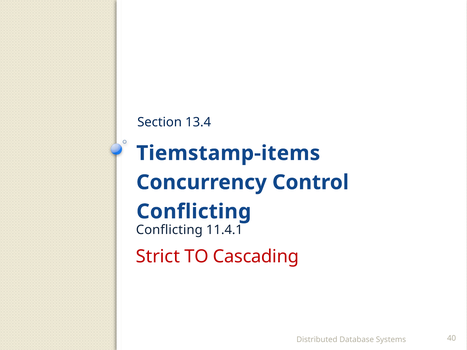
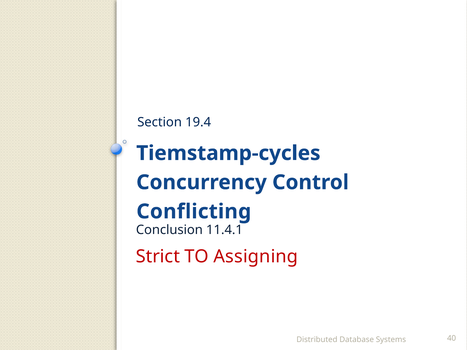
13.4: 13.4 -> 19.4 (198, 122)
Tiemstamp-items: Tiemstamp-items -> Tiemstamp-cycles (228, 153)
Conflicting: Conflicting -> Conclusion (169, 230)
Cascading: Cascading -> Assigning (256, 257)
